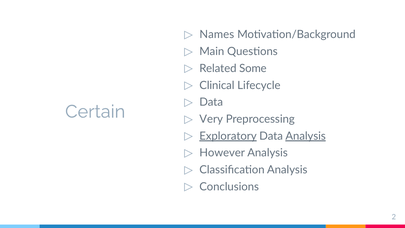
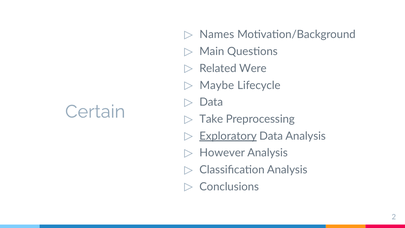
Some: Some -> Were (253, 68)
Clinical: Clinical -> Maybe (217, 85)
Very: Very -> Take (211, 119)
Analysis underline: present -> none (306, 136)
